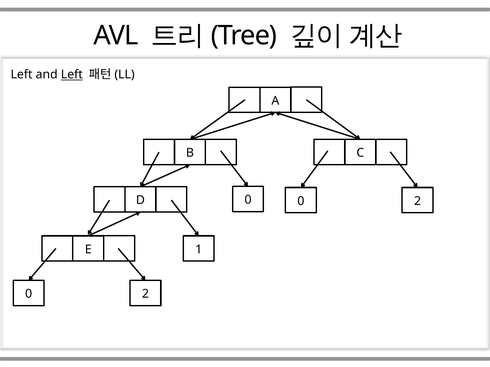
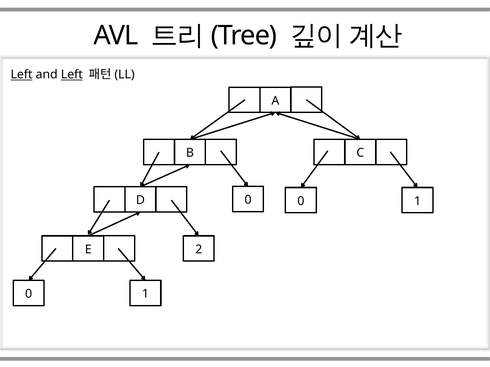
Left underline: none -> present (22, 75)
2: 2 -> 1 (418, 201)
1: 1 -> 2 (199, 250)
2: 2 -> 1 (145, 294)
